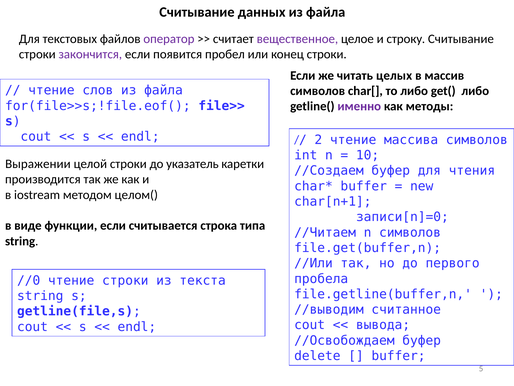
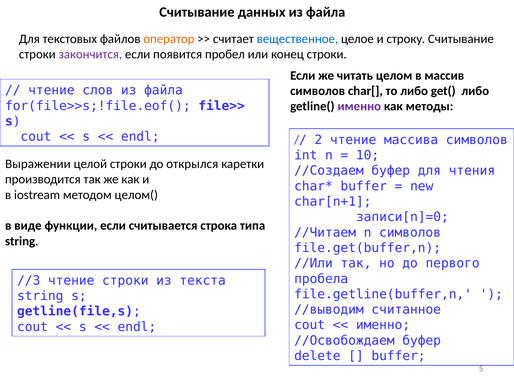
оператор colour: purple -> orange (169, 39)
вещественное colour: purple -> blue (297, 39)
целых: целых -> целом (394, 75)
указатель: указатель -> открылся (192, 164)
//0: //0 -> //3 (29, 280)
вывода: вывода -> именно (383, 325)
